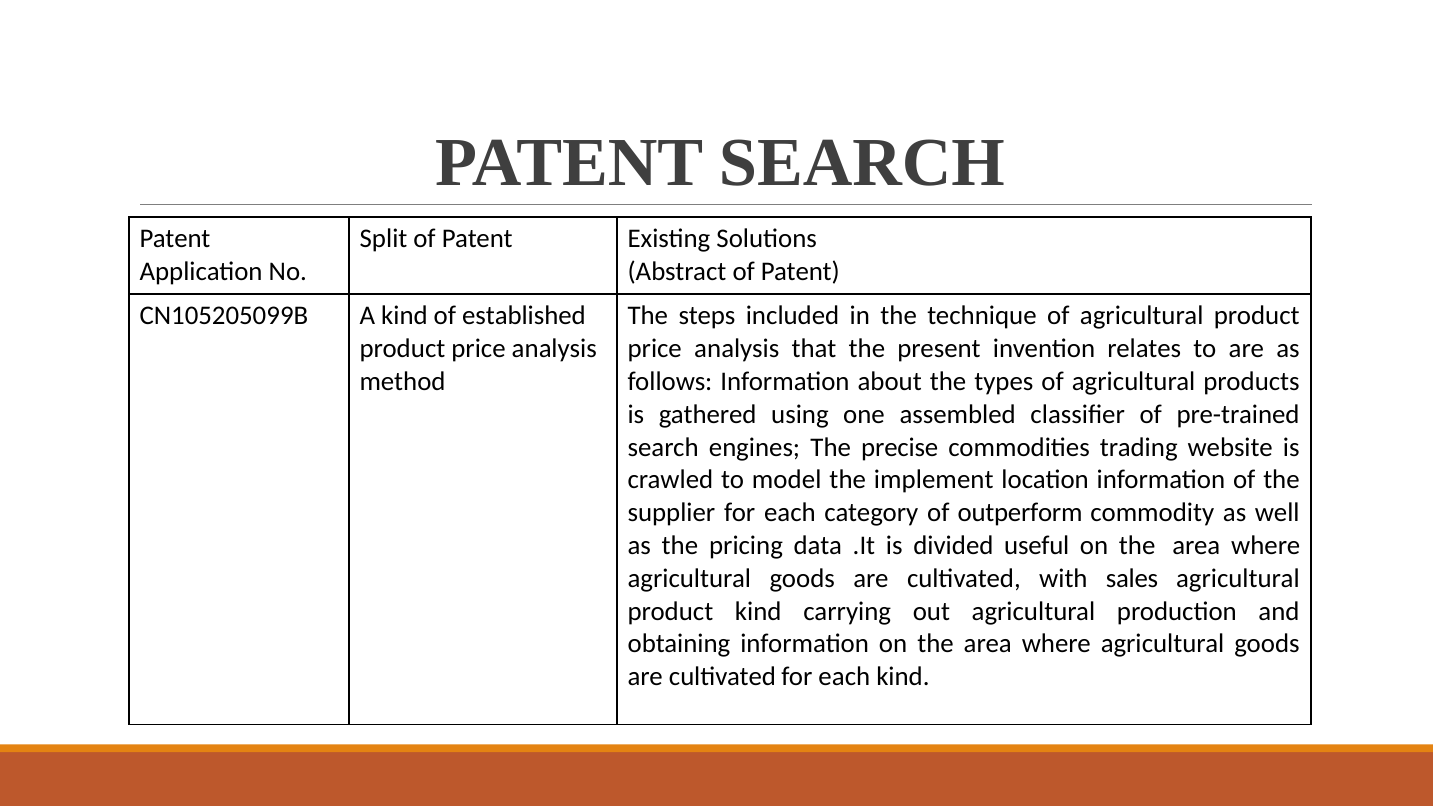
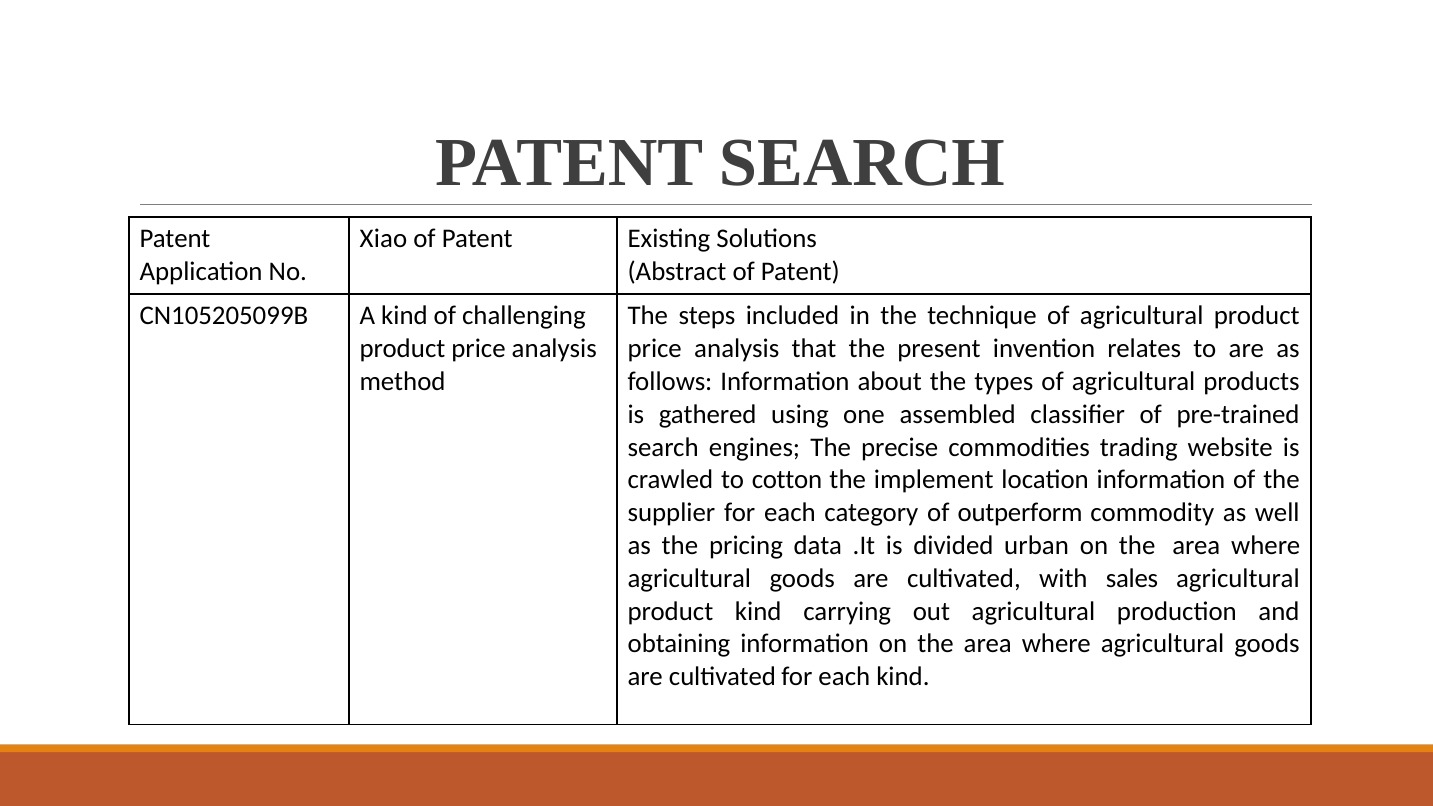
Split: Split -> Xiao (383, 239)
established: established -> challenging (524, 316)
model: model -> cotton (787, 480)
useful: useful -> urban (1037, 546)
